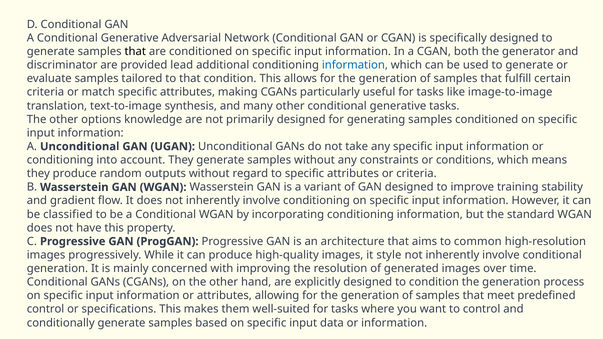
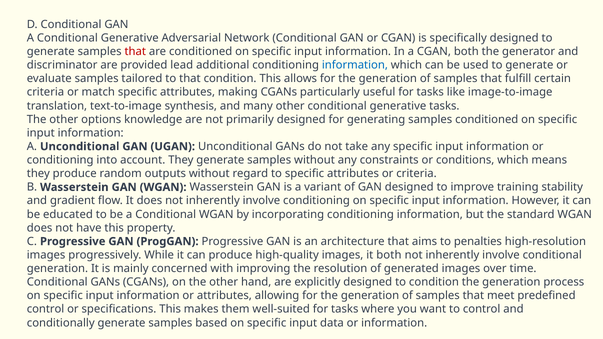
that colour: black -> red (135, 52)
classified: classified -> educated (68, 214)
common: common -> penalties (478, 242)
it style: style -> both (389, 255)
